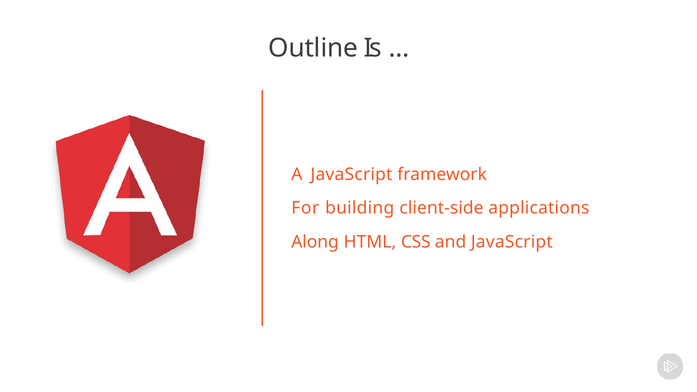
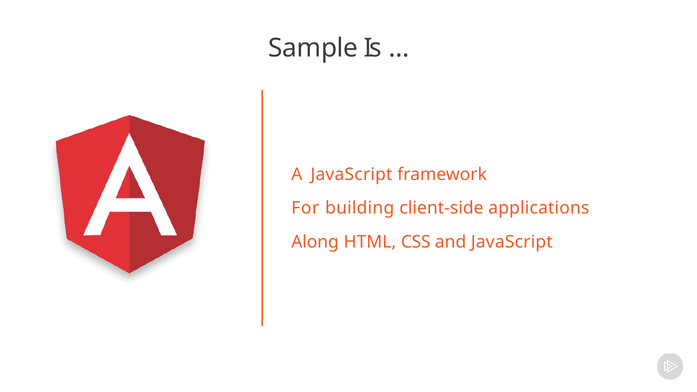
Outline: Outline -> Sample (313, 48)
